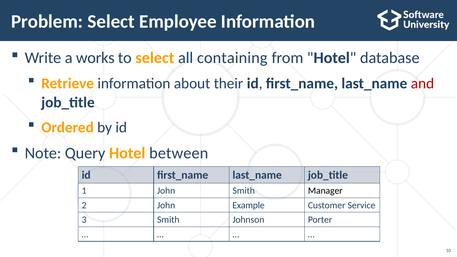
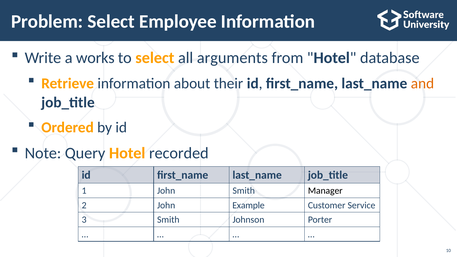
containing: containing -> arguments (232, 58)
and colour: red -> orange (422, 83)
between: between -> recorded (179, 153)
